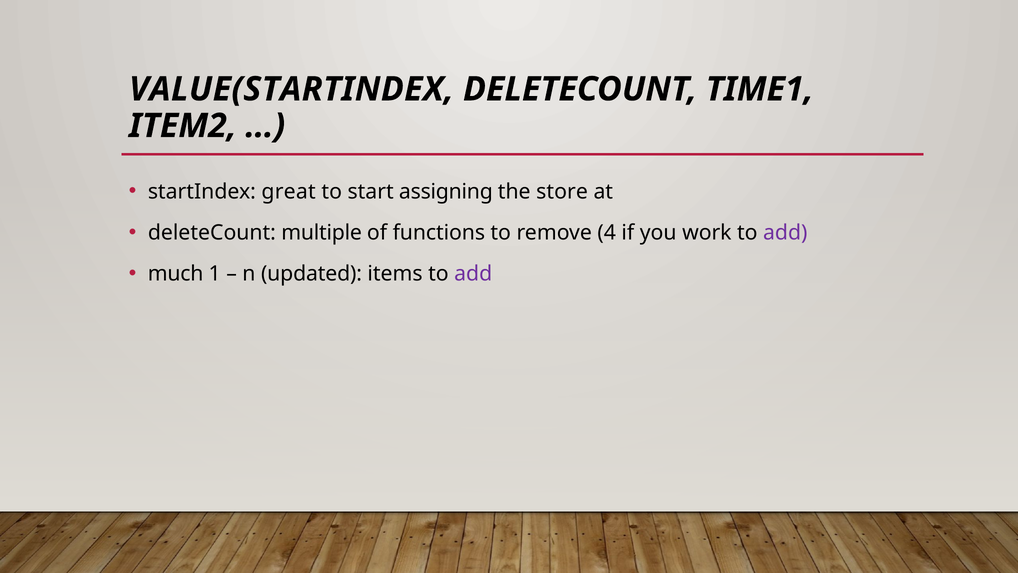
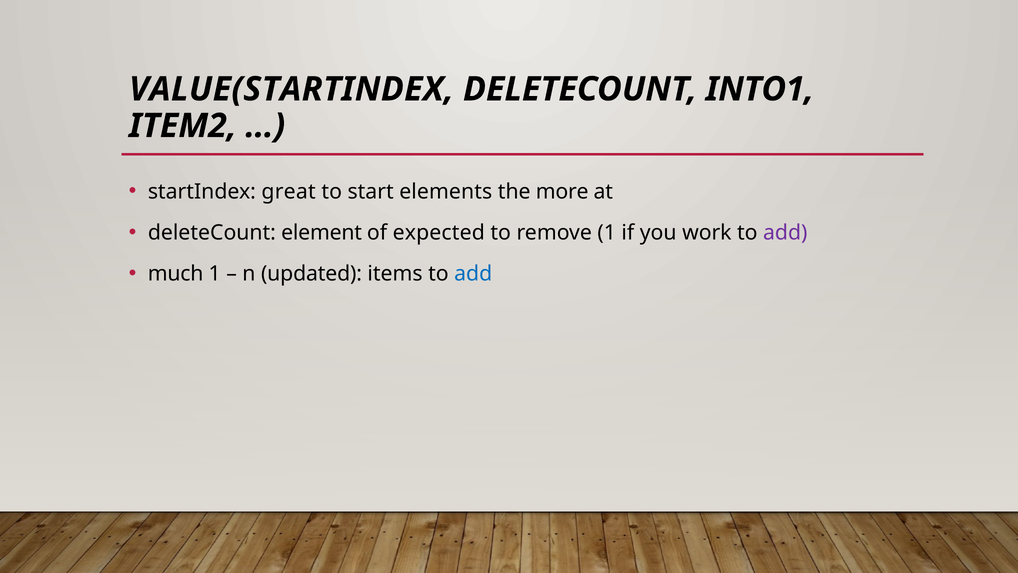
TIME1: TIME1 -> INTO1 (760, 89)
assigning: assigning -> elements (446, 191)
store: store -> more (562, 191)
multiple: multiple -> element (322, 233)
functions: functions -> expected (439, 233)
remove 4: 4 -> 1 (607, 233)
add colour: purple -> blue (473, 274)
